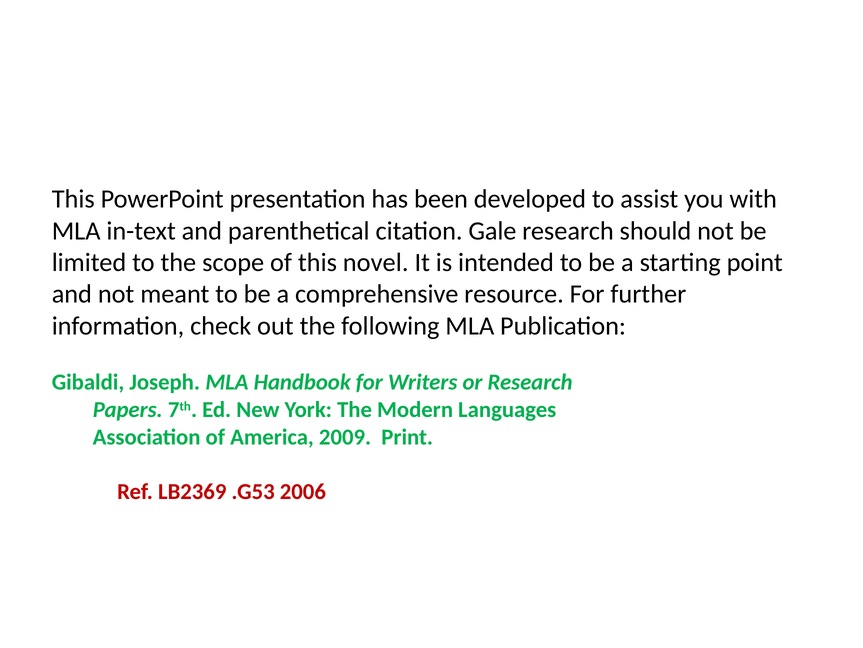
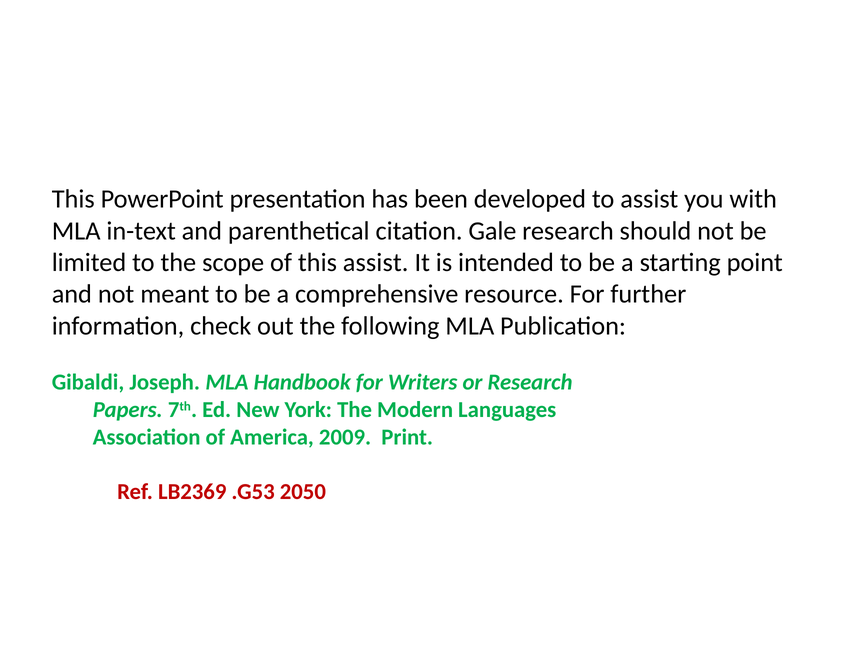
this novel: novel -> assist (376, 262)
2006: 2006 -> 2050 (303, 491)
